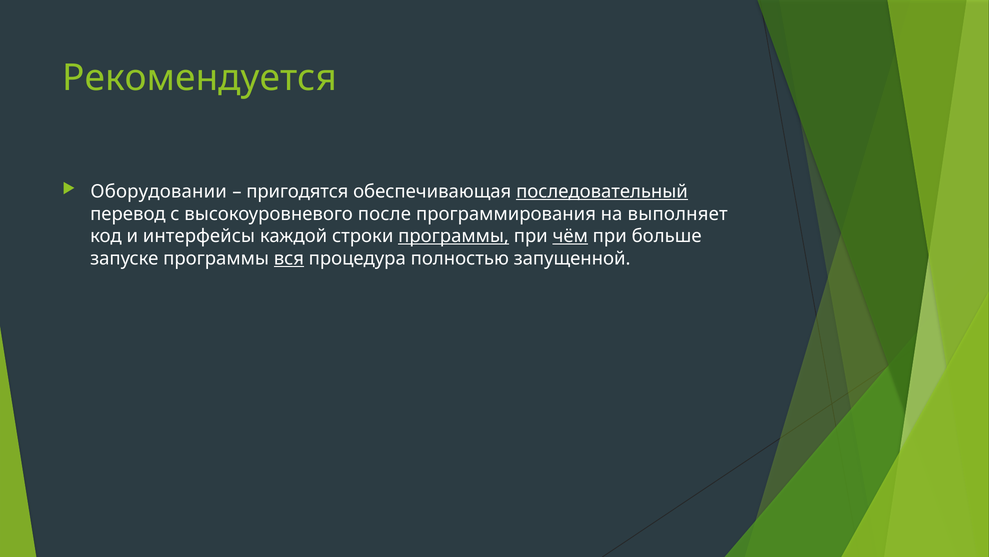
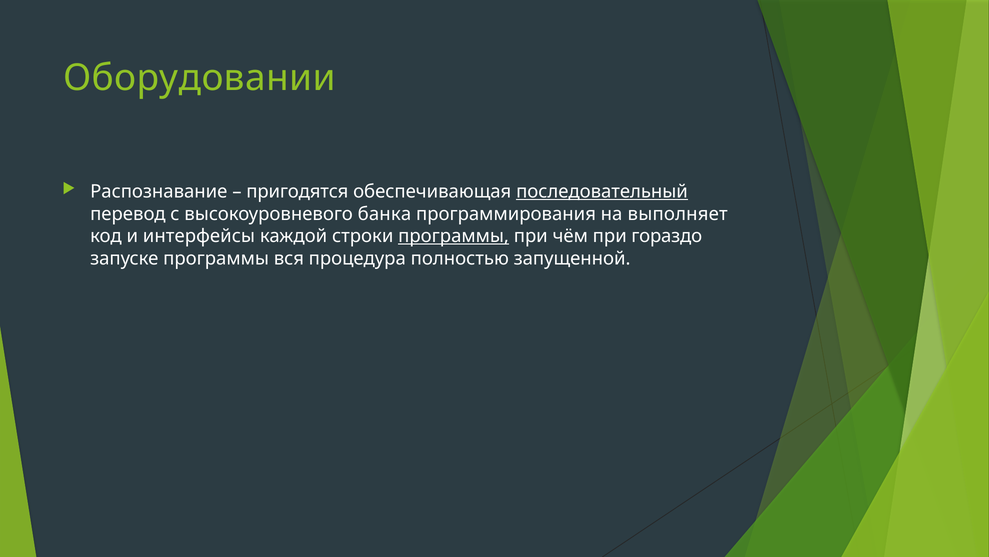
Рекомендуется: Рекомендуется -> Оборудовании (199, 78)
Оборудовании: Оборудовании -> Распознавание (159, 191)
после: после -> банка (384, 214)
чём underline: present -> none (570, 236)
больше: больше -> гораздо (667, 236)
вся underline: present -> none (289, 258)
